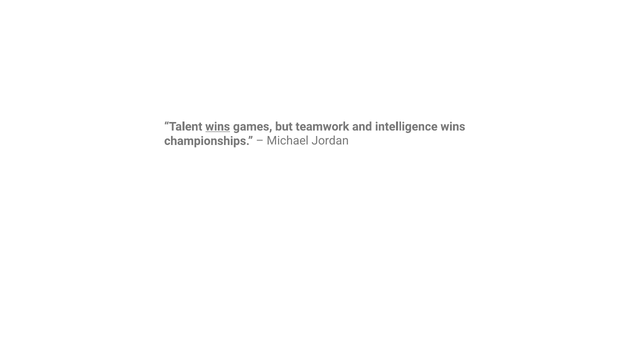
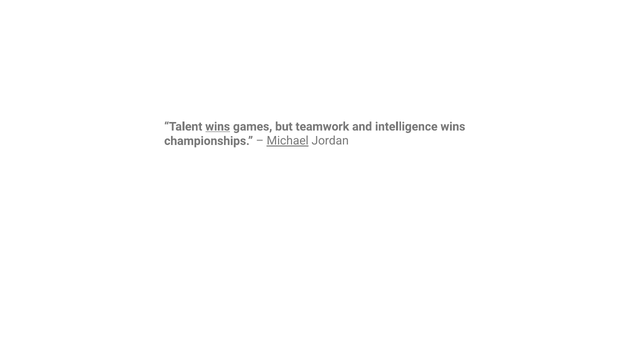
Michael underline: none -> present (288, 141)
